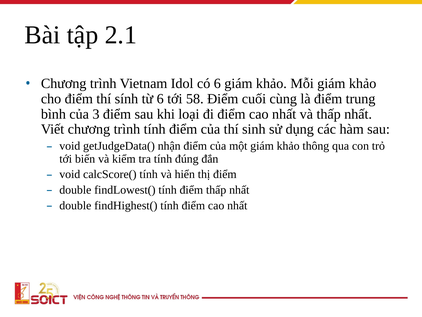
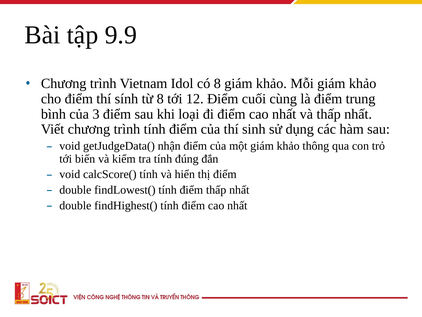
2.1: 2.1 -> 9.9 (121, 35)
có 6: 6 -> 8 (217, 83)
từ 6: 6 -> 8 (160, 99)
58: 58 -> 12 (195, 99)
